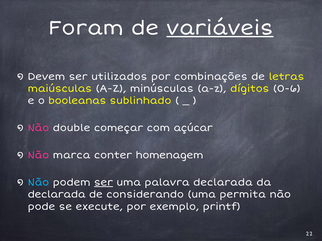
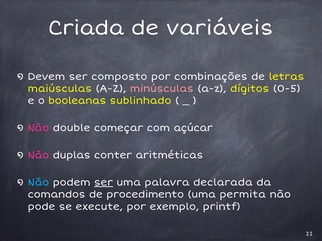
Foram: Foram -> Criada (86, 28)
variáveis underline: present -> none (220, 28)
utilizados: utilizados -> composto (119, 77)
minúsculas colour: white -> pink (162, 89)
0-6: 0-6 -> 0-5 (287, 89)
marca: marca -> duplas (72, 155)
homenagem: homenagem -> aritméticas (169, 155)
declarada: declarada -> comandos (57, 195)
considerando: considerando -> procedimento (145, 195)
